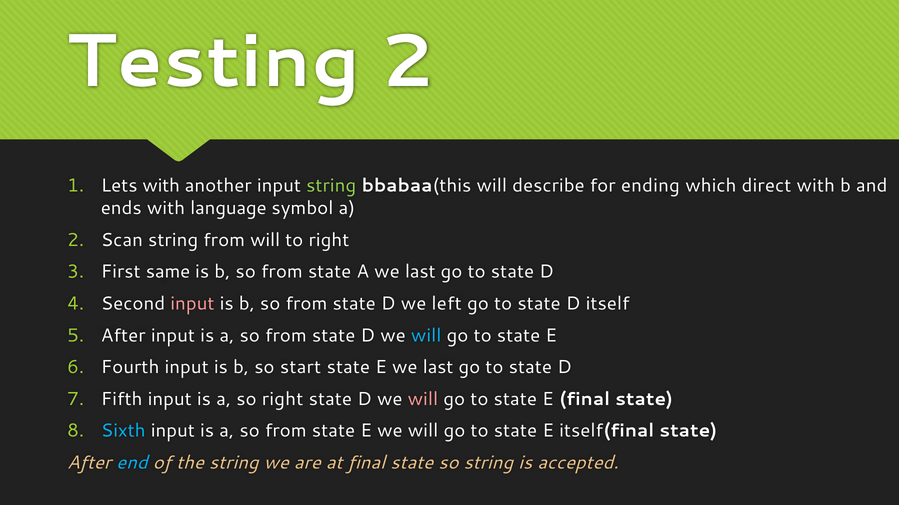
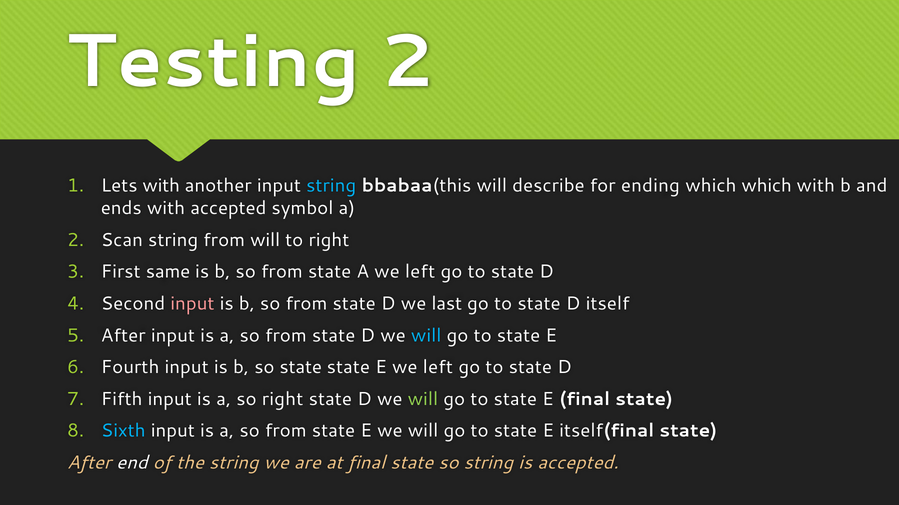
string colour: light green -> light blue (331, 186)
which direct: direct -> which (767, 186)
with language: language -> accepted (228, 208)
A we last: last -> left (420, 272)
left: left -> last (447, 304)
so start: start -> state (301, 368)
E we last: last -> left (438, 368)
will colour: pink -> light green (423, 400)
end colour: light blue -> white (132, 463)
